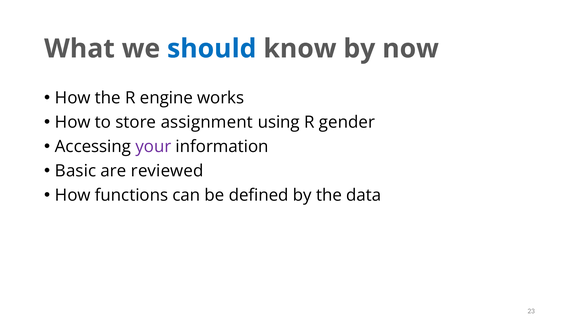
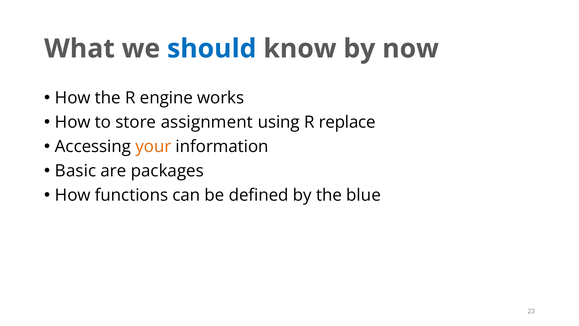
gender: gender -> replace (347, 122)
your colour: purple -> orange (153, 146)
reviewed: reviewed -> packages (167, 171)
data: data -> blue (364, 195)
